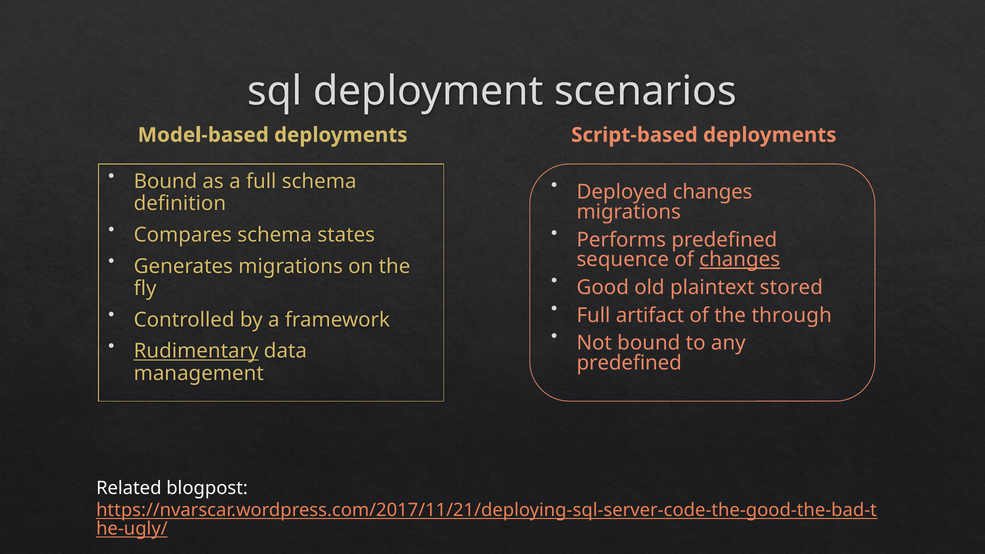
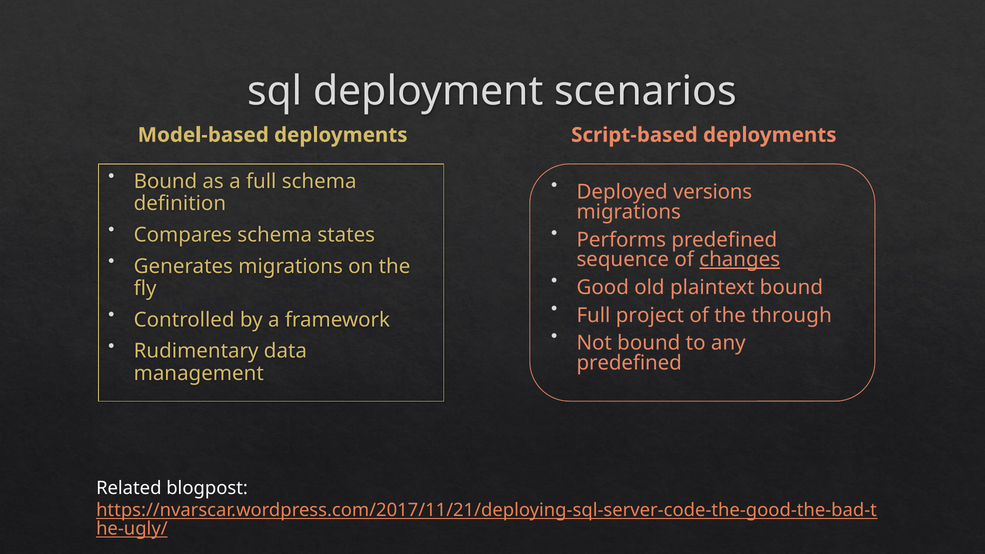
Deployed changes: changes -> versions (713, 192)
plaintext stored: stored -> bound (791, 287)
artifact: artifact -> project (650, 315)
Rudimentary underline: present -> none (196, 351)
